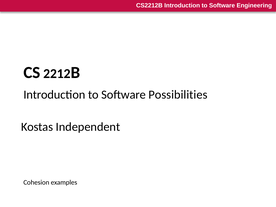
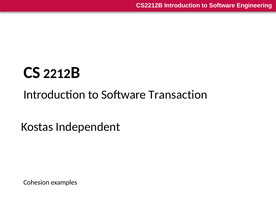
Possibilities: Possibilities -> Transaction (178, 95)
